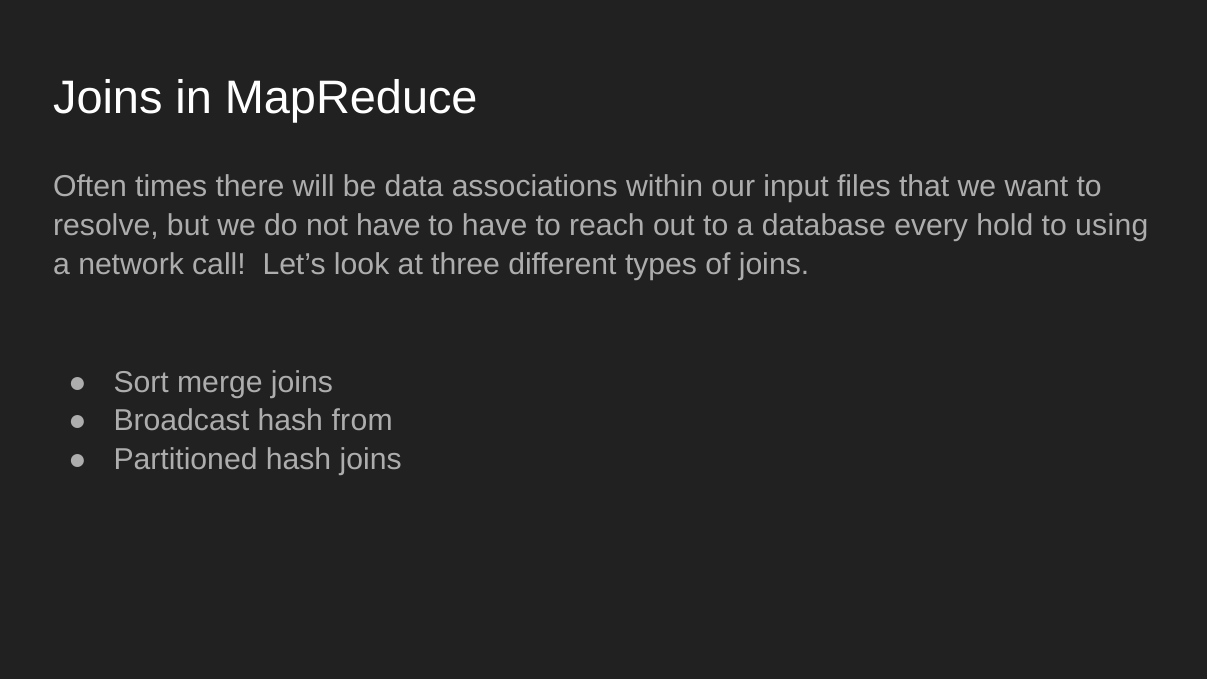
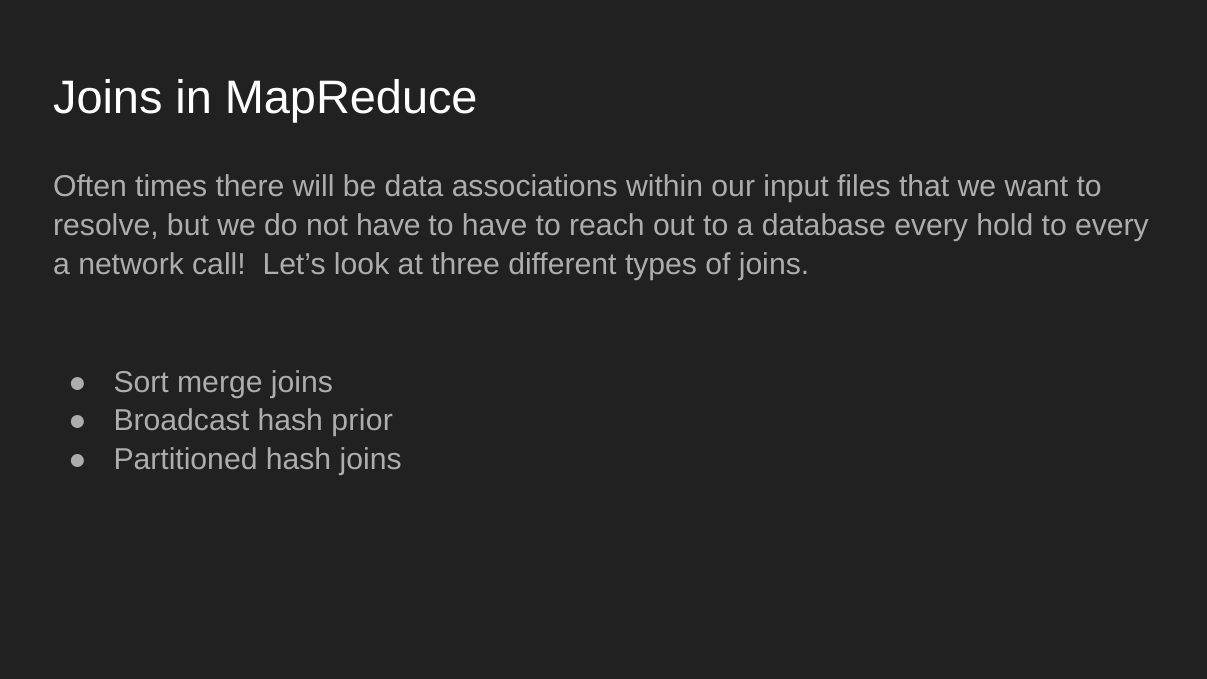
to using: using -> every (1112, 225)
from: from -> prior (362, 421)
